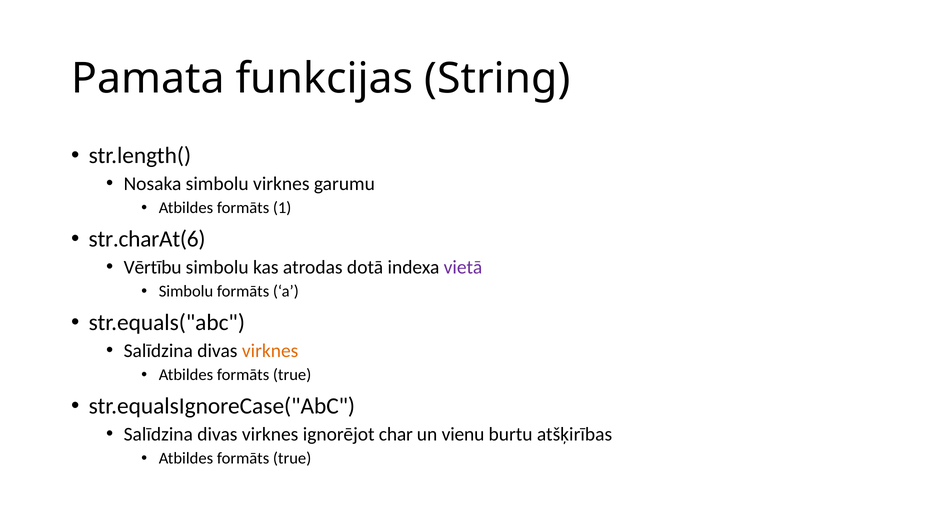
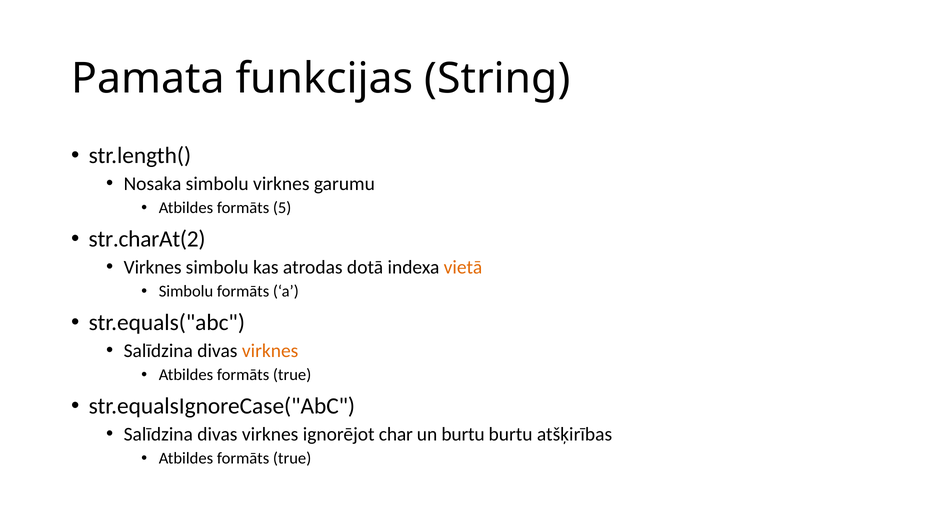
1: 1 -> 5 (282, 208)
str.charAt(6: str.charAt(6 -> str.charAt(2 (147, 239)
Vērtību: Vērtību -> Virknes (153, 267)
vietā colour: purple -> orange (463, 267)
un vienu: vienu -> burtu (463, 434)
